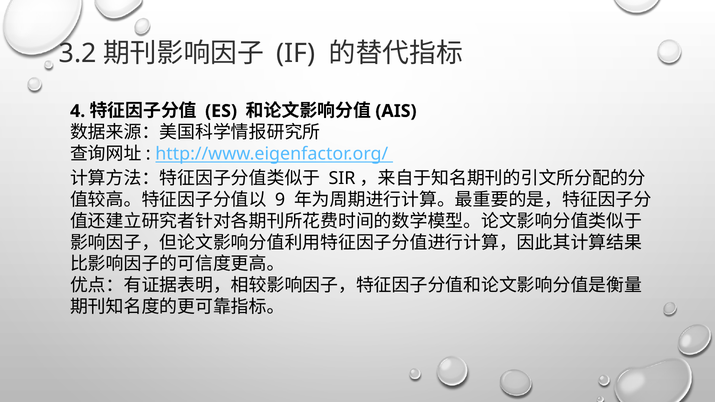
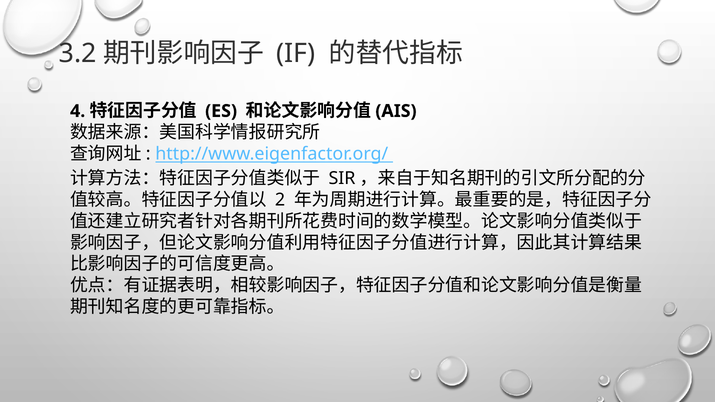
9: 9 -> 2 (280, 200)
